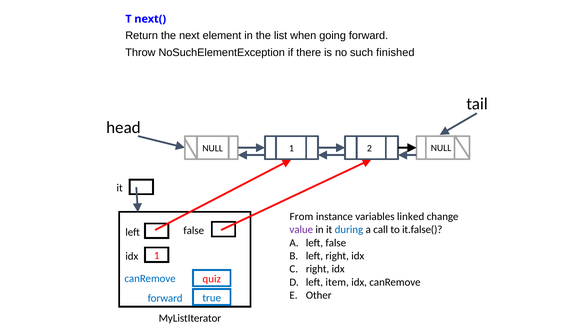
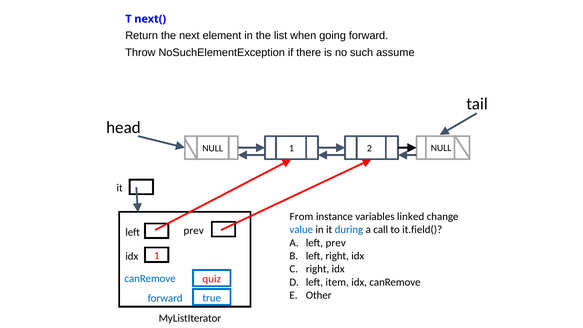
finished: finished -> assume (395, 52)
value colour: purple -> blue (301, 230)
it.false(: it.false( -> it.field( (422, 230)
false: false -> prev (194, 230)
A left false: false -> prev (336, 243)
